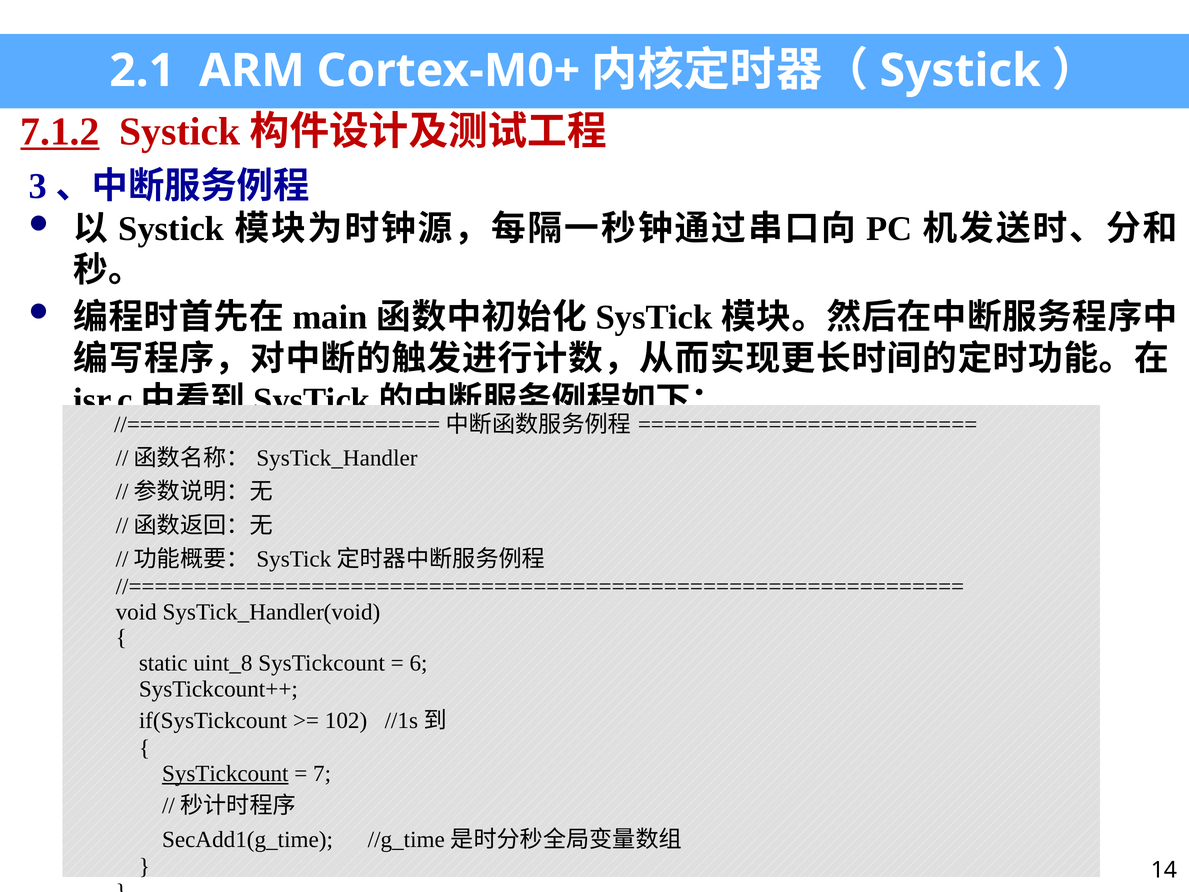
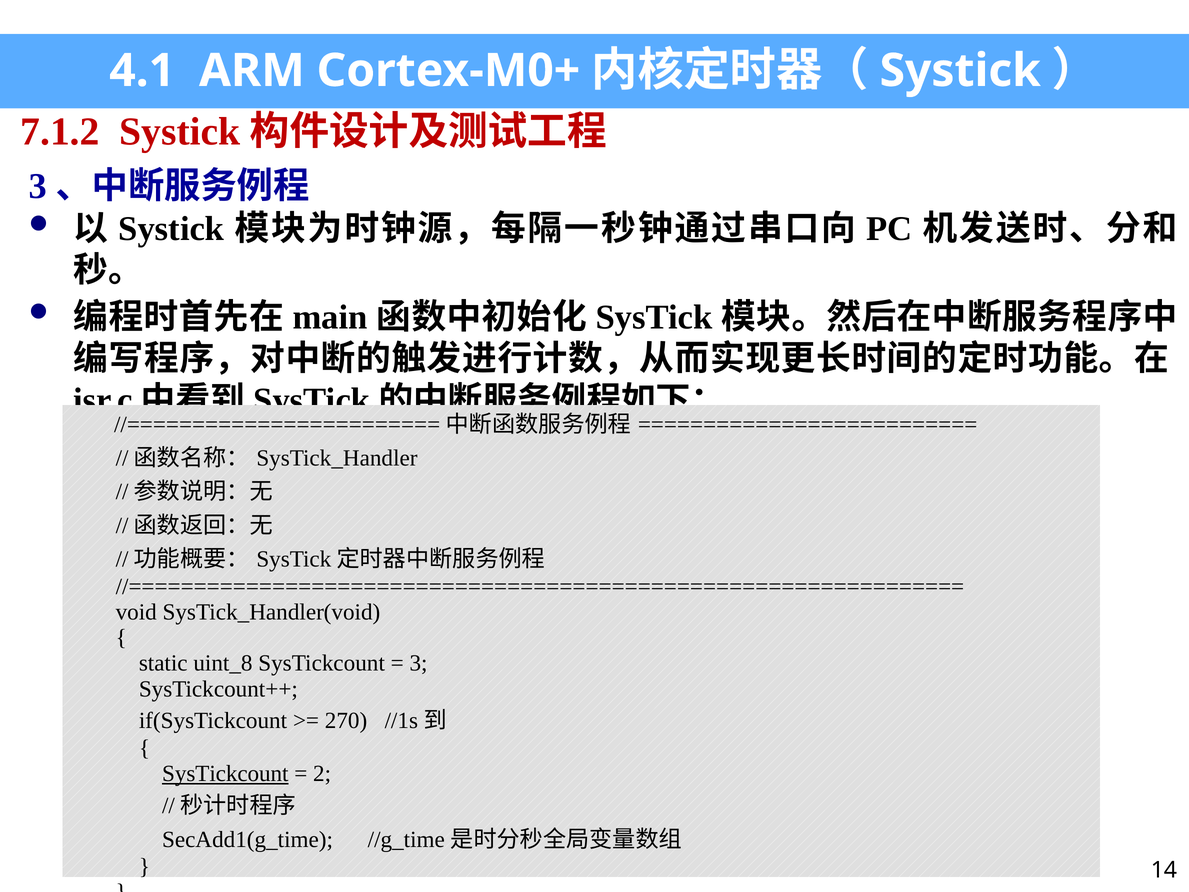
2.1: 2.1 -> 4.1 (142, 71)
7.1.2 underline: present -> none (60, 132)
6: 6 -> 3 (419, 663)
102: 102 -> 270 (346, 721)
7: 7 -> 2 (322, 774)
